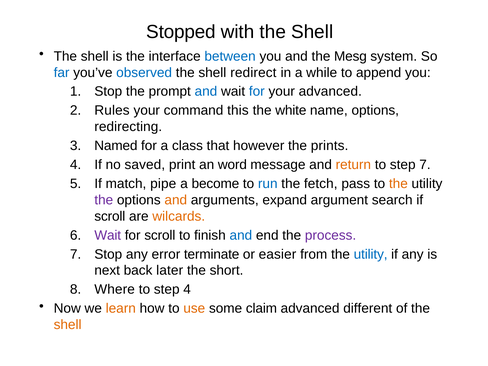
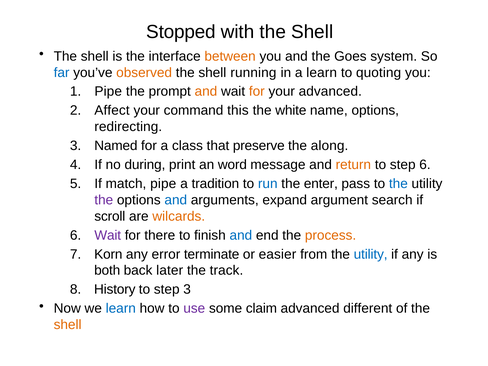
between colour: blue -> orange (230, 56)
Mesg: Mesg -> Goes (350, 56)
observed colour: blue -> orange (144, 73)
redirect: redirect -> running (253, 73)
a while: while -> learn (322, 73)
append: append -> quoting (379, 73)
1 Stop: Stop -> Pipe (108, 92)
and colour: blue -> orange (206, 92)
for colour: blue -> orange (257, 92)
Rules: Rules -> Affect (112, 110)
however: however -> preserve (259, 146)
prints: prints -> along (330, 146)
saved: saved -> during (145, 165)
step 7: 7 -> 6 (425, 165)
become: become -> tradition (215, 184)
fetch: fetch -> enter (321, 184)
the colour: orange -> blue (398, 184)
and colour: orange -> blue (176, 200)
for scroll: scroll -> there (160, 235)
process colour: purple -> orange (331, 235)
Stop: Stop -> Korn (108, 254)
next: next -> both (107, 270)
short: short -> track (227, 270)
Where: Where -> History (115, 289)
step 4: 4 -> 3 (187, 289)
learn colour: orange -> blue (121, 308)
use colour: orange -> purple (194, 308)
